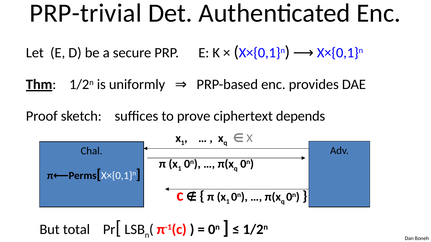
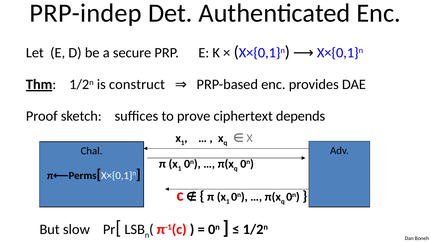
PRP-trivial: PRP-trivial -> PRP-indep (86, 13)
uniformly: uniformly -> construct (137, 85)
total: total -> slow (76, 230)
